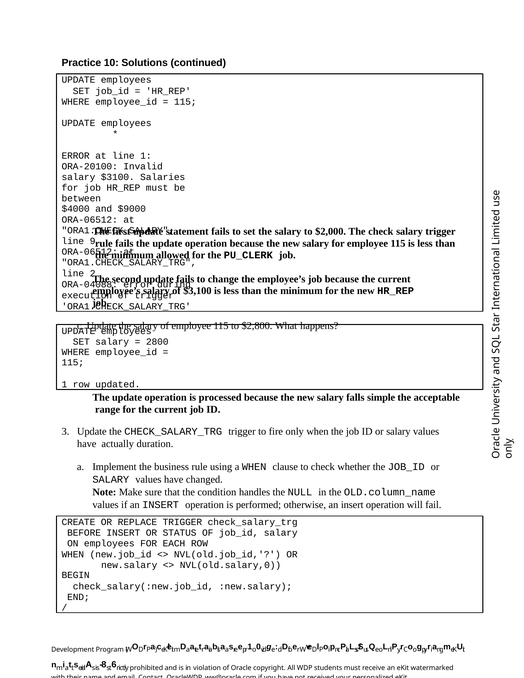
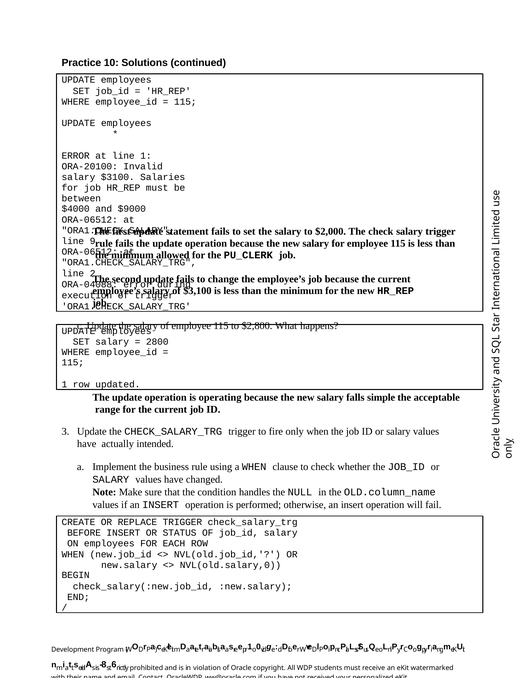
processed: processed -> operating (220, 398)
duration: duration -> intended (155, 444)
